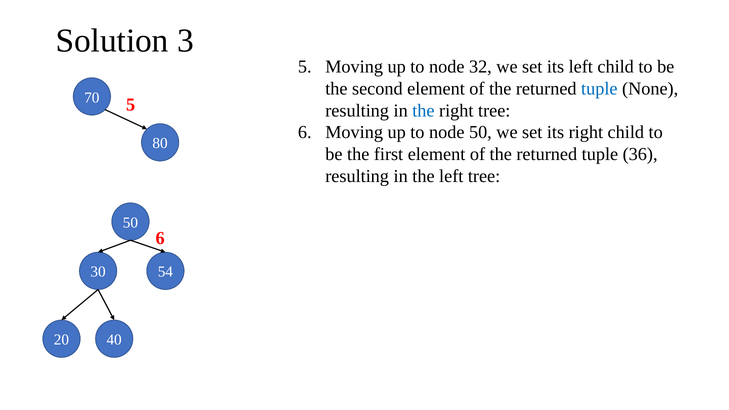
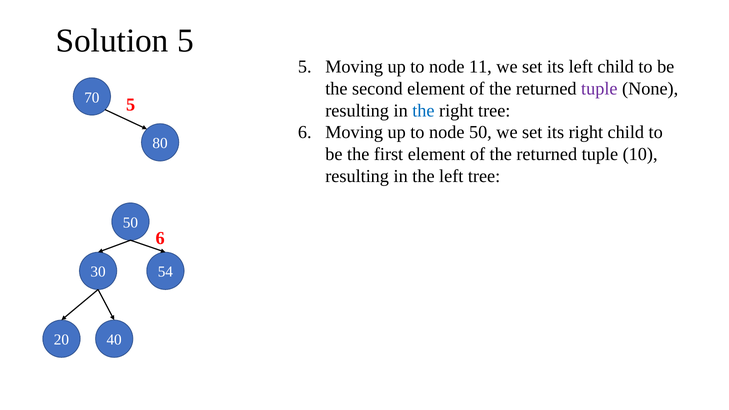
Solution 3: 3 -> 5 (185, 41)
32: 32 -> 11 (480, 67)
tuple colour: blue -> purple (599, 89)
36: 36 -> 10 (640, 154)
